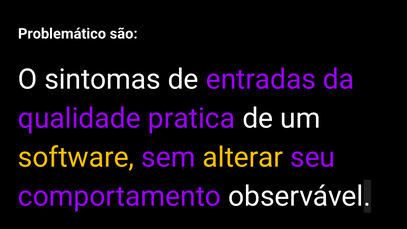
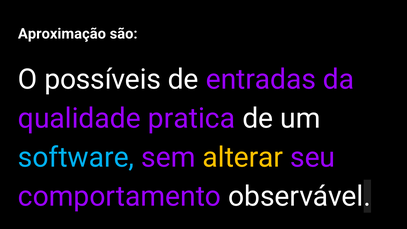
Problemático: Problemático -> Aproximação (62, 34)
sintomas: sintomas -> possíveis (103, 79)
software colour: yellow -> light blue (76, 157)
